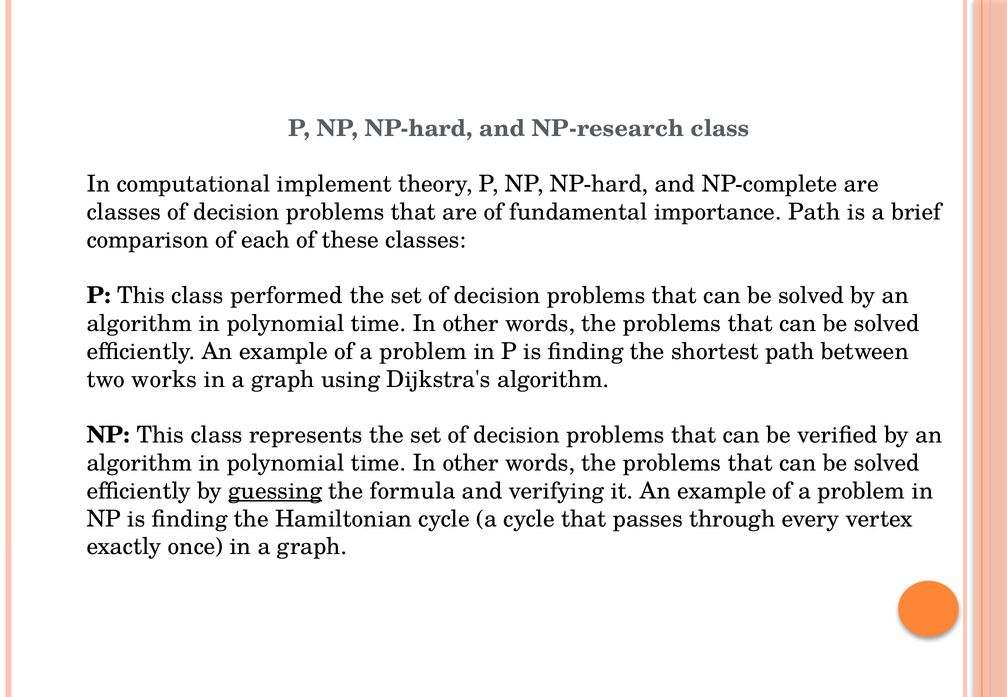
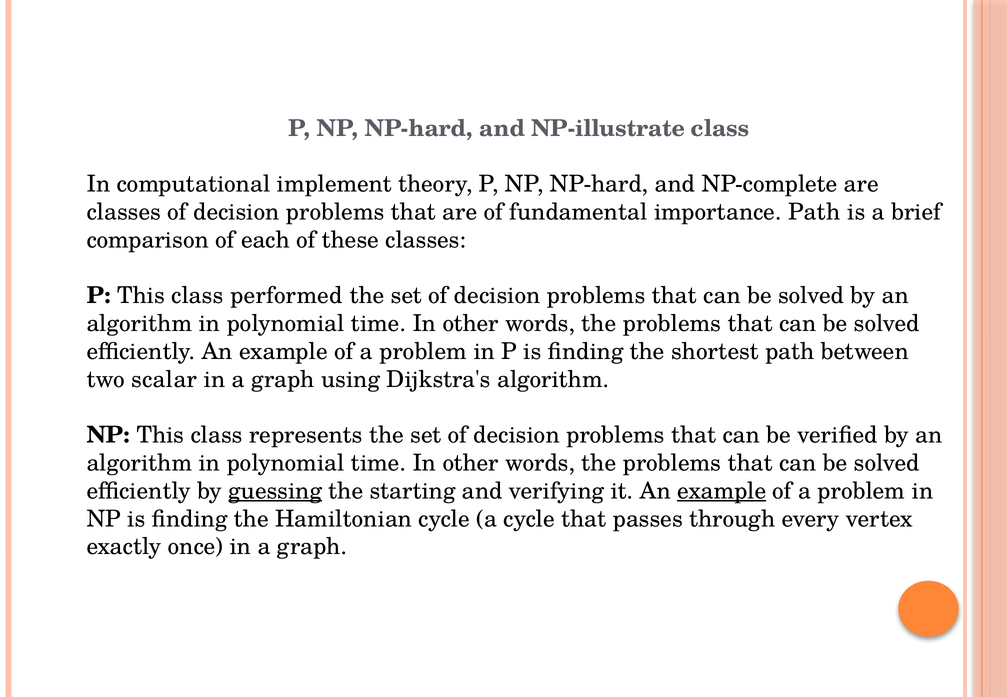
NP-research: NP-research -> NP-illustrate (608, 129)
works: works -> scalar (164, 380)
formula: formula -> starting (413, 491)
example underline: none -> present (722, 491)
